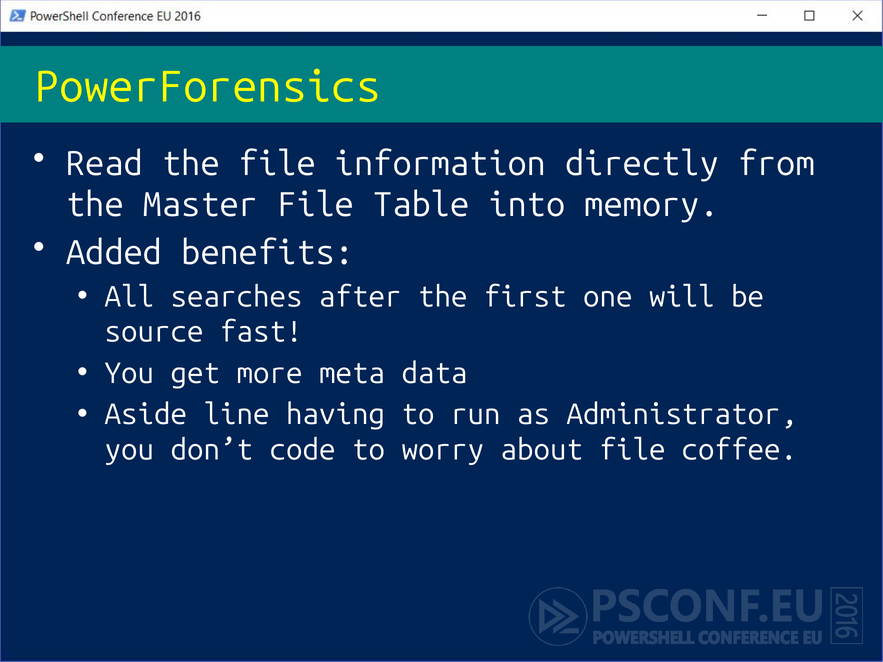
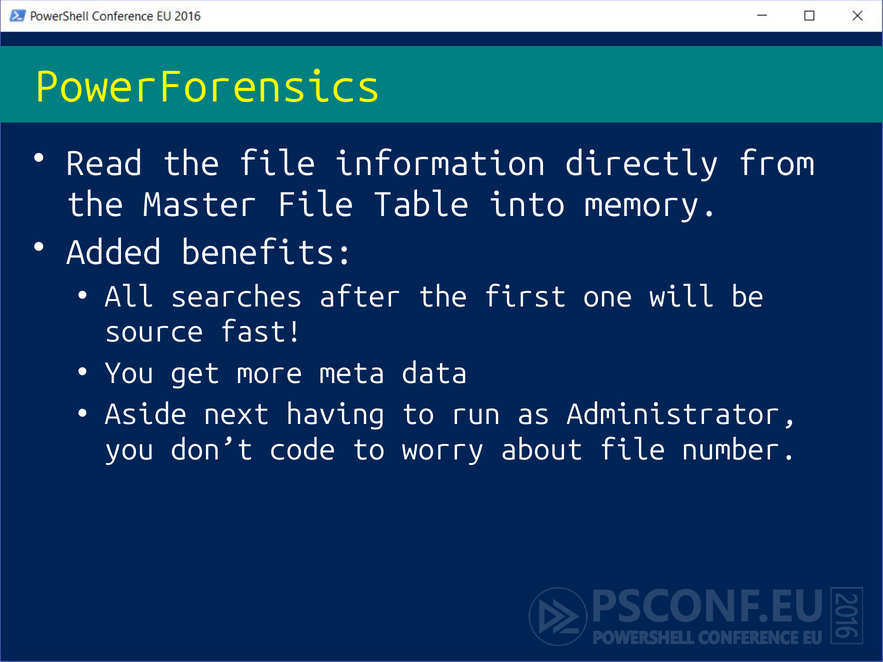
line: line -> next (237, 415)
coffee: coffee -> number (740, 450)
